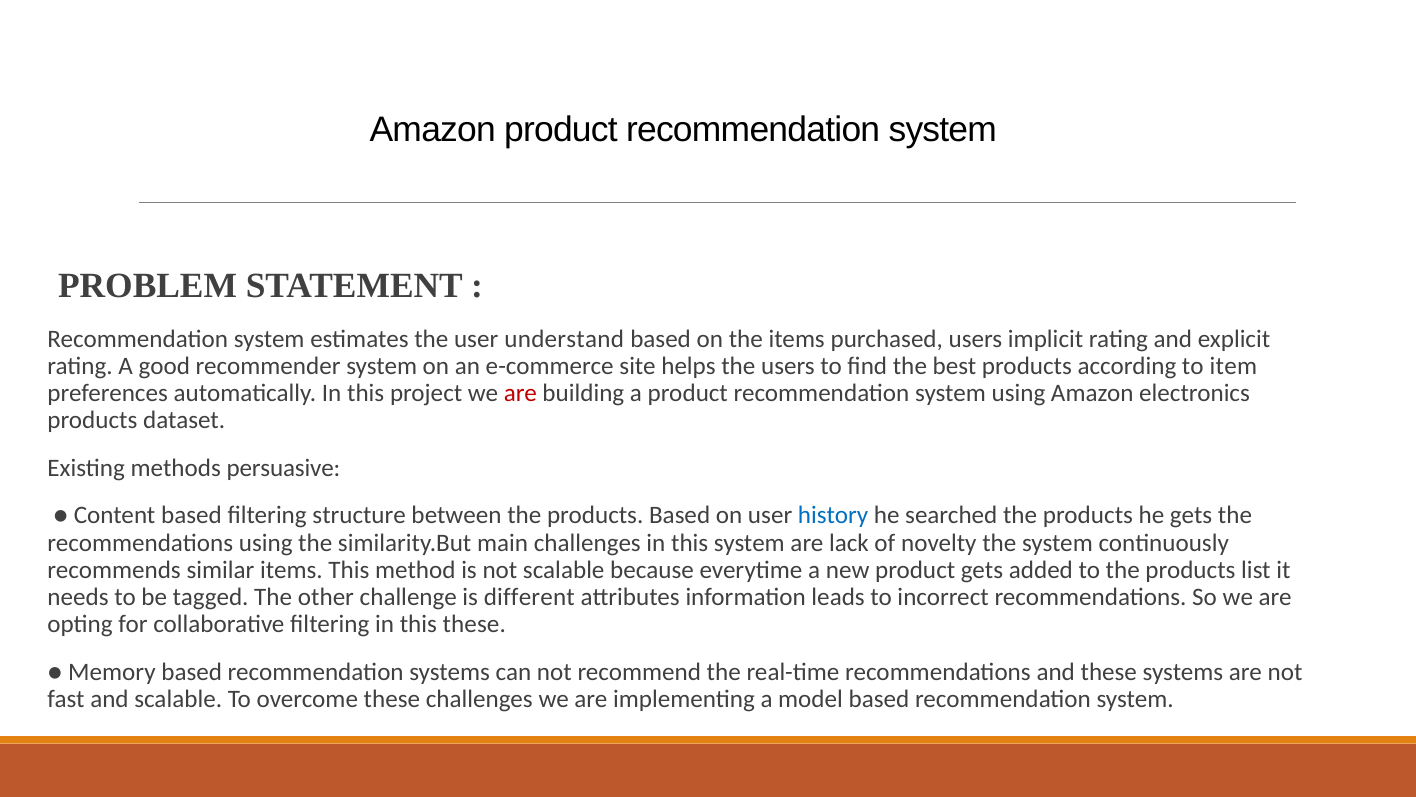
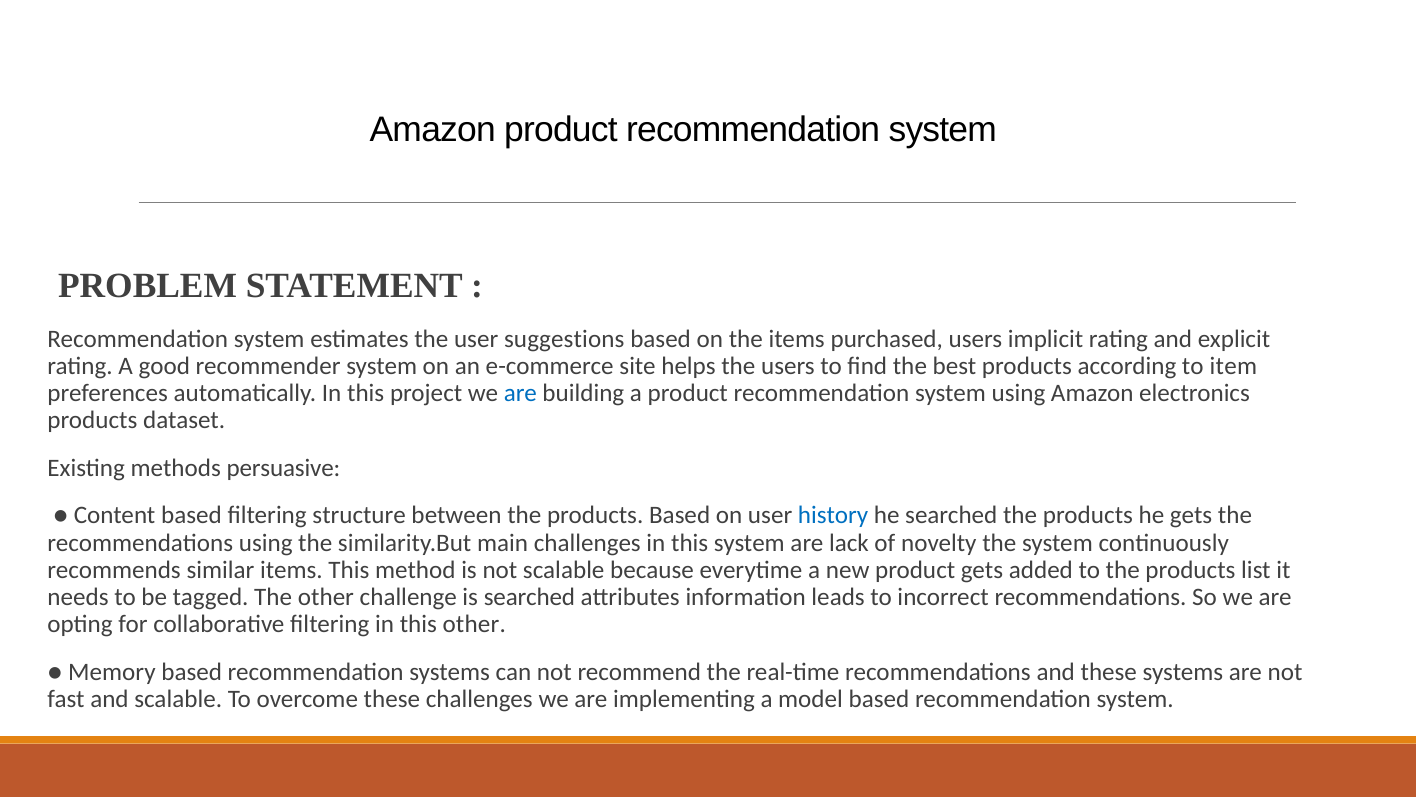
understand: understand -> suggestions (564, 339)
are colour: red -> blue (520, 393)
is different: different -> searched (529, 597)
this these: these -> other (474, 624)
